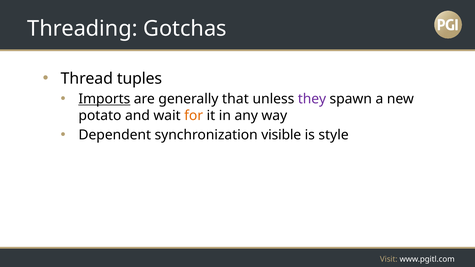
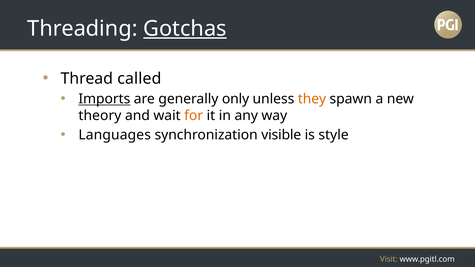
Gotchas underline: none -> present (185, 29)
tuples: tuples -> called (139, 79)
that: that -> only (236, 99)
they colour: purple -> orange (312, 99)
potato: potato -> theory (100, 116)
Dependent: Dependent -> Languages (115, 135)
